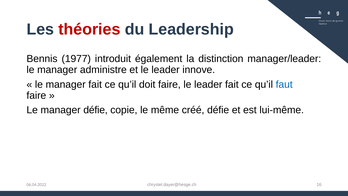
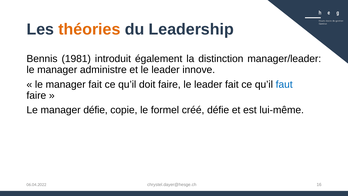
théories colour: red -> orange (89, 29)
1977: 1977 -> 1981 (76, 59)
même: même -> formel (165, 110)
